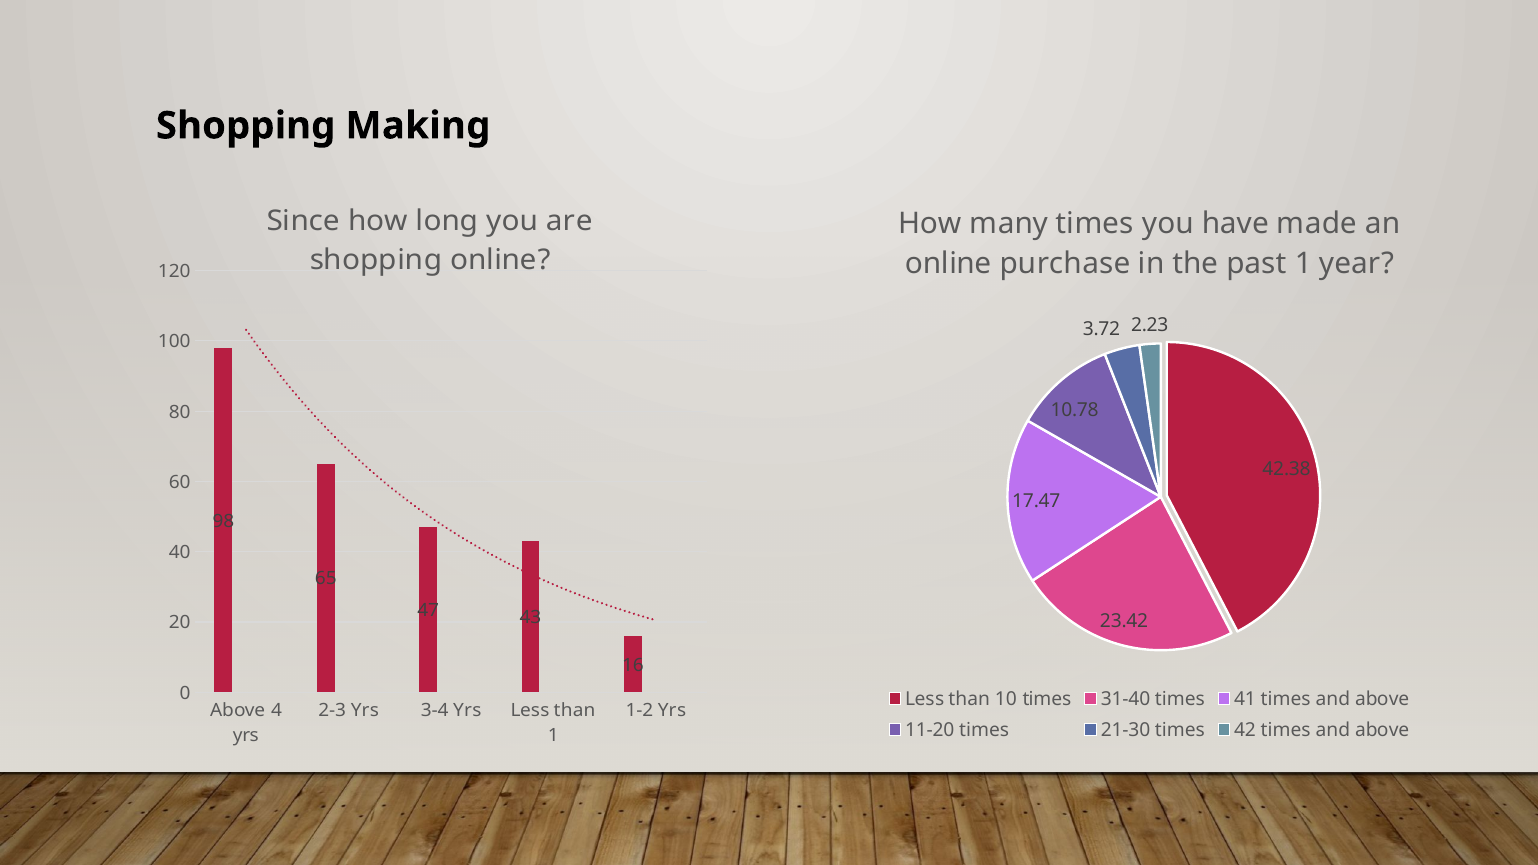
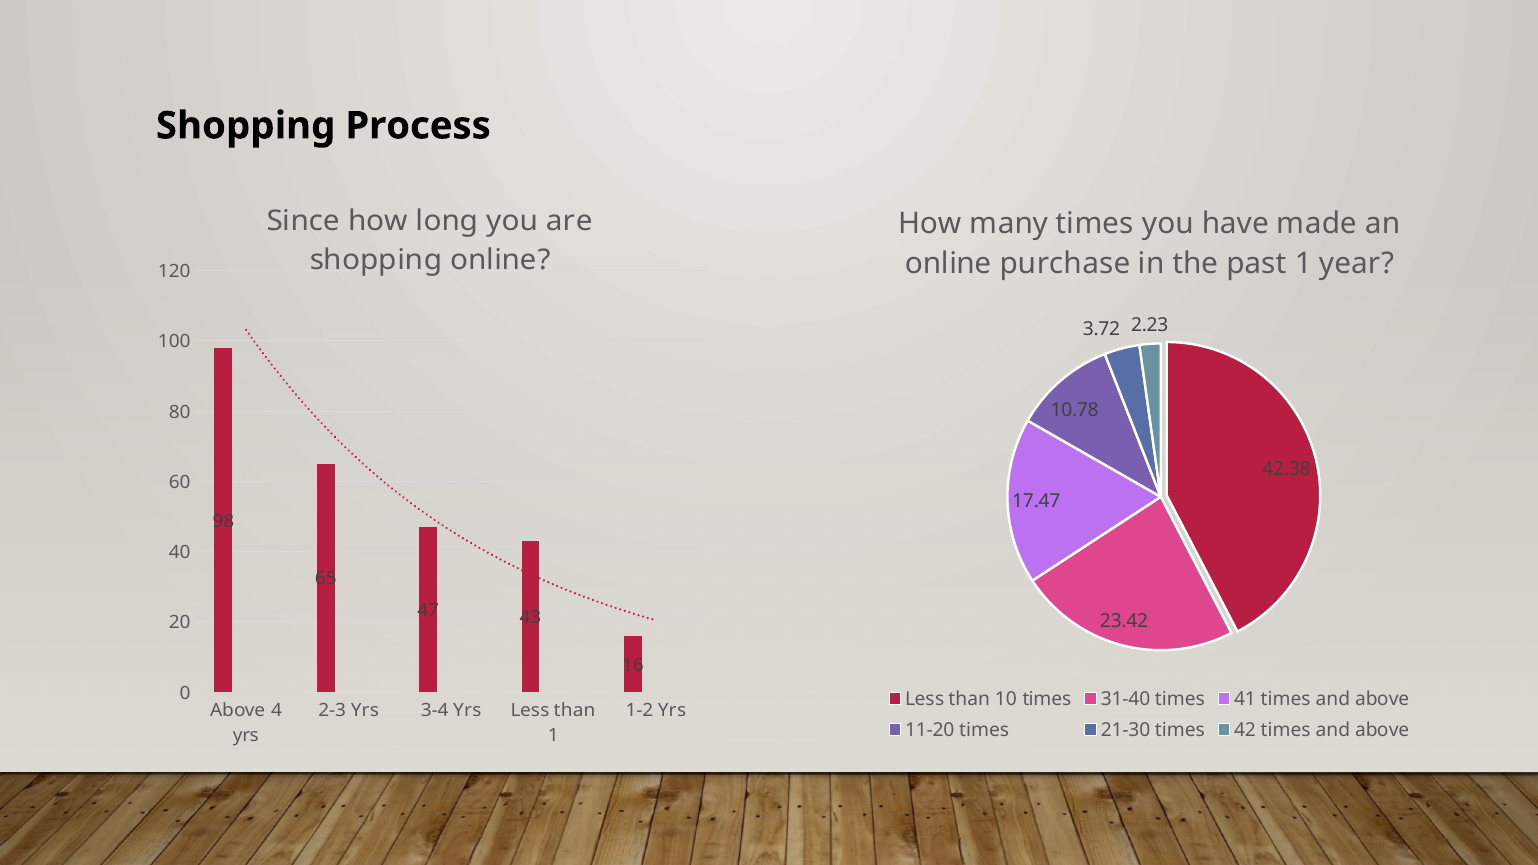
Making: Making -> Process (418, 126)
